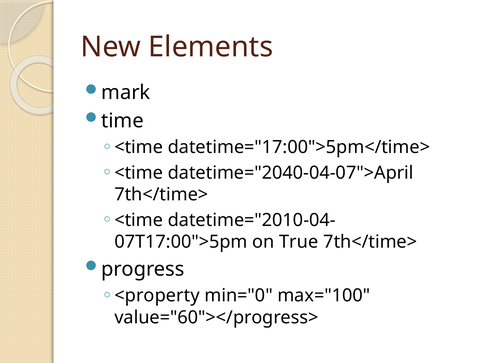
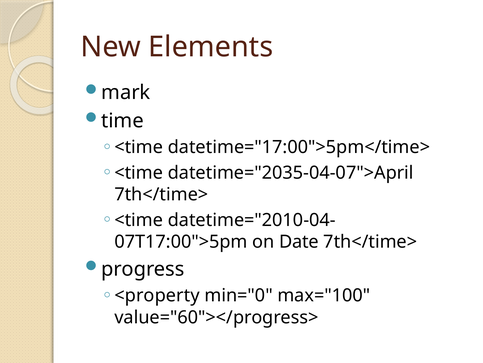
datetime="2040-04-07">April: datetime="2040-04-07">April -> datetime="2035-04-07">April (291, 172)
True: True -> Date (299, 241)
